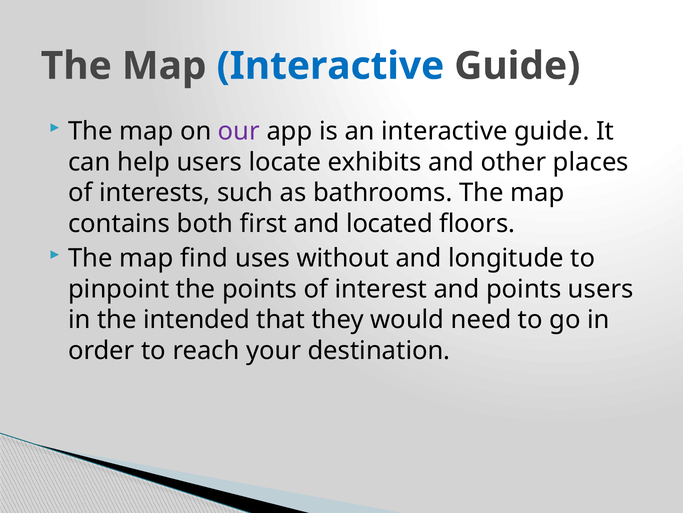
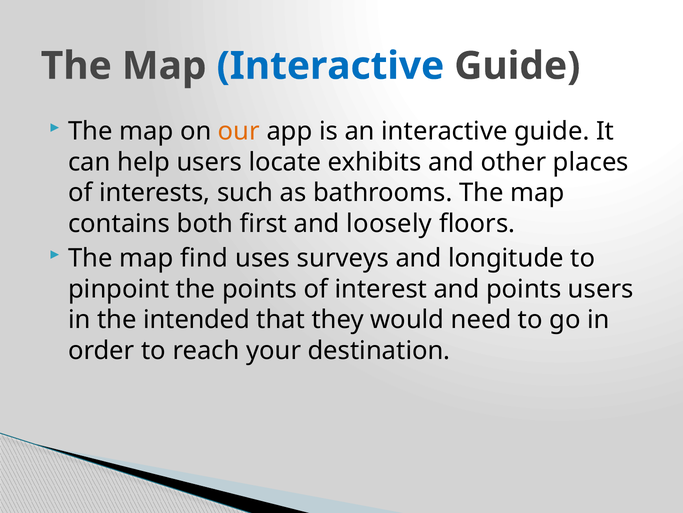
our colour: purple -> orange (239, 131)
located: located -> loosely (389, 223)
without: without -> surveys (343, 258)
